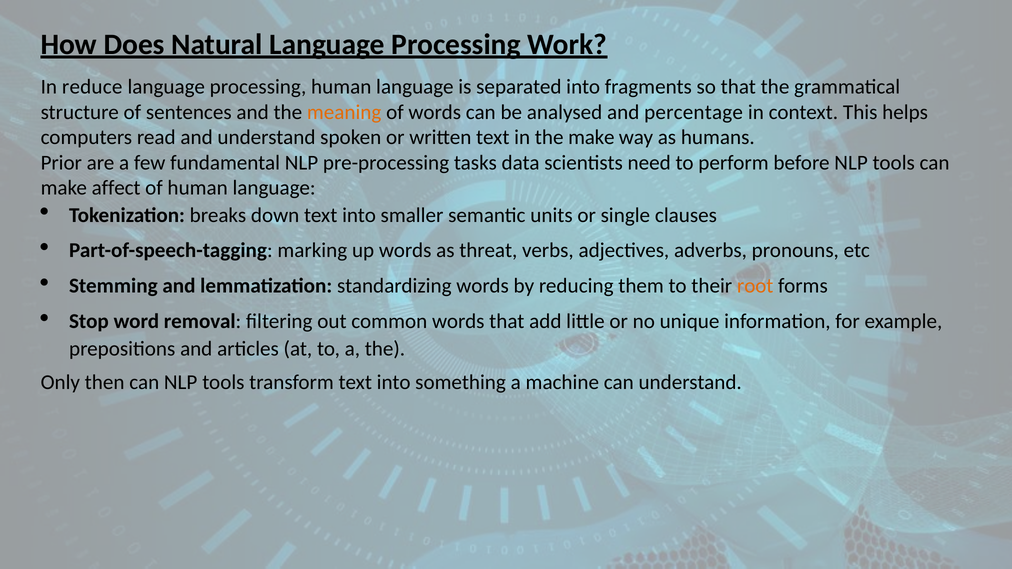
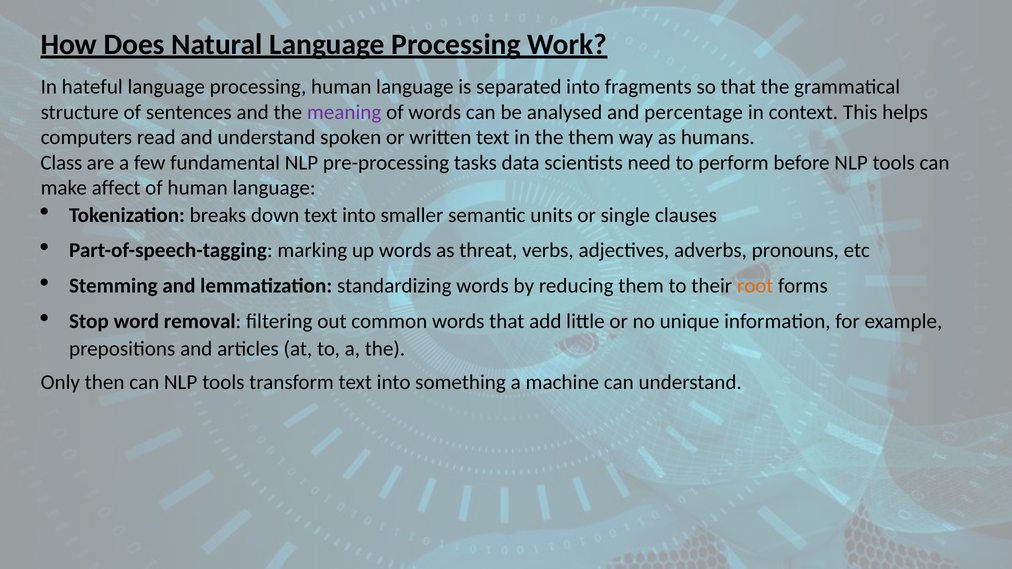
reduce: reduce -> hateful (92, 87)
meaning colour: orange -> purple (344, 112)
the make: make -> them (591, 137)
Prior: Prior -> Class (61, 163)
